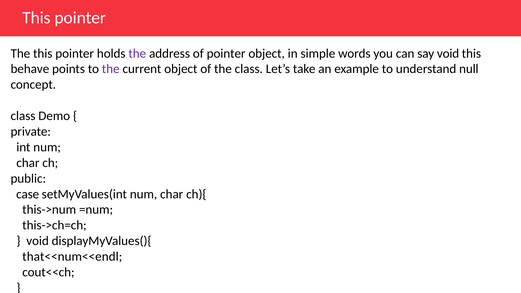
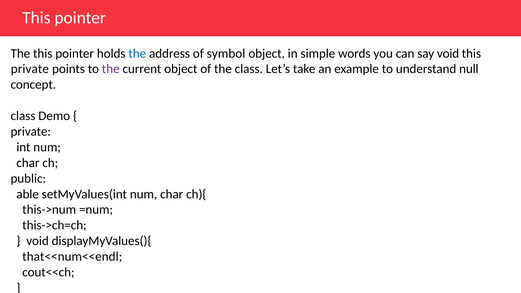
the colour: purple -> blue (137, 53)
of pointer: pointer -> symbol (226, 53)
behave: behave -> private (30, 69)
case: case -> able (28, 194)
